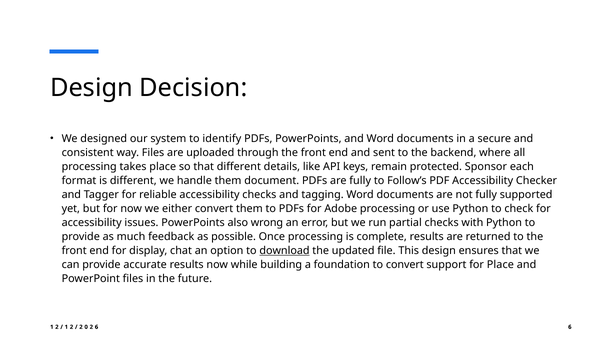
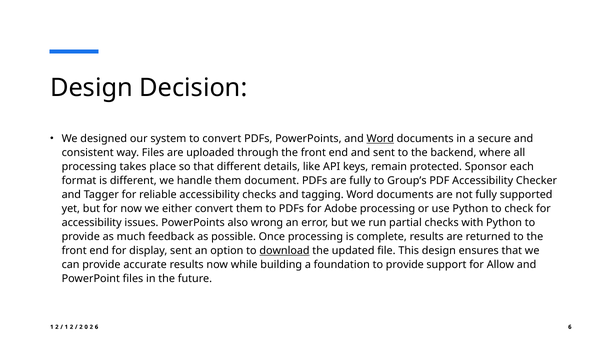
to identify: identify -> convert (222, 138)
Word underline: none -> present (380, 138)
Follow’s: Follow’s -> Group’s (407, 180)
display chat: chat -> sent (181, 250)
foundation to convert: convert -> provide (405, 264)
for Place: Place -> Allow (500, 264)
